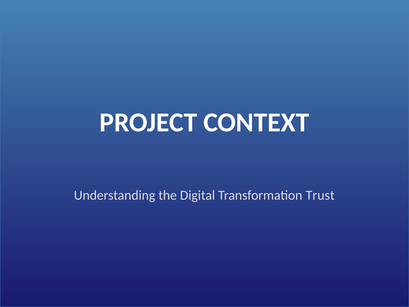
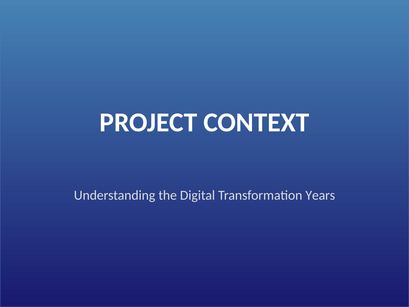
Trust: Trust -> Years (320, 195)
